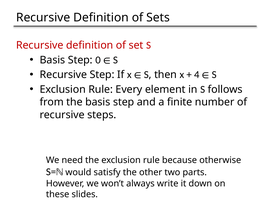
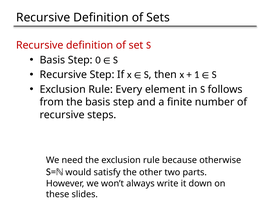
4: 4 -> 1 (197, 75)
